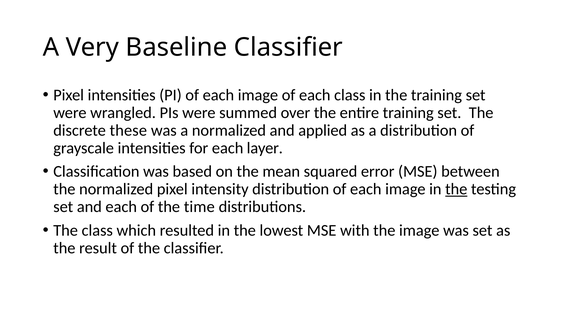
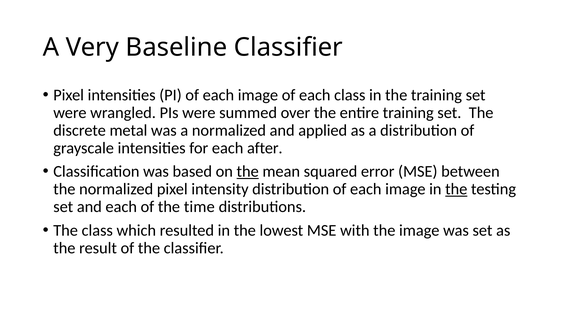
these: these -> metal (128, 130)
layer: layer -> after (265, 148)
the underline: none -> present (248, 171)
